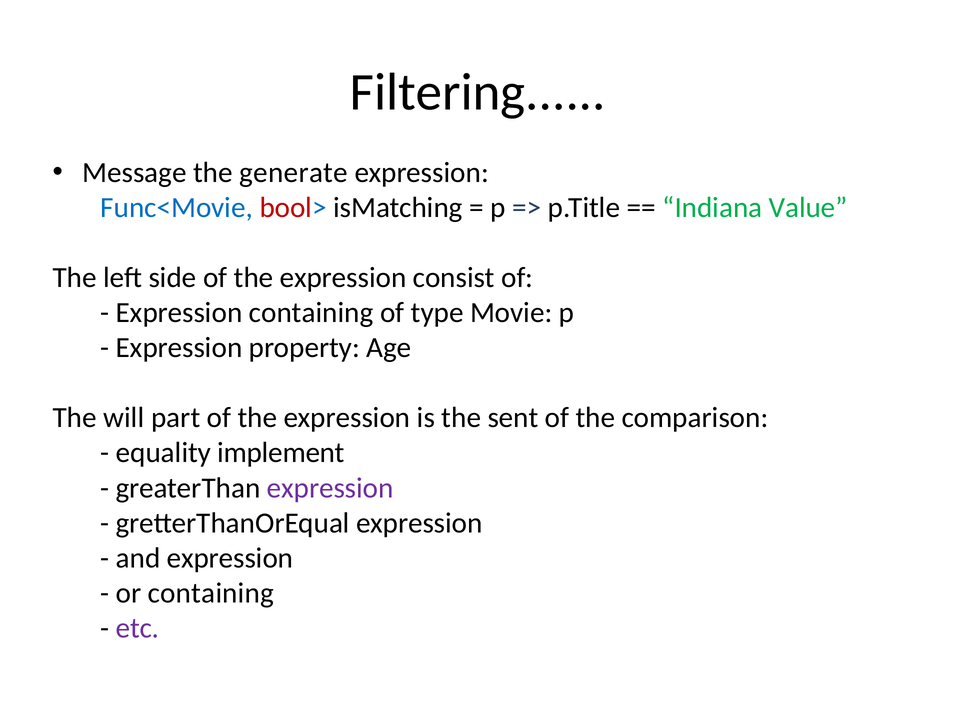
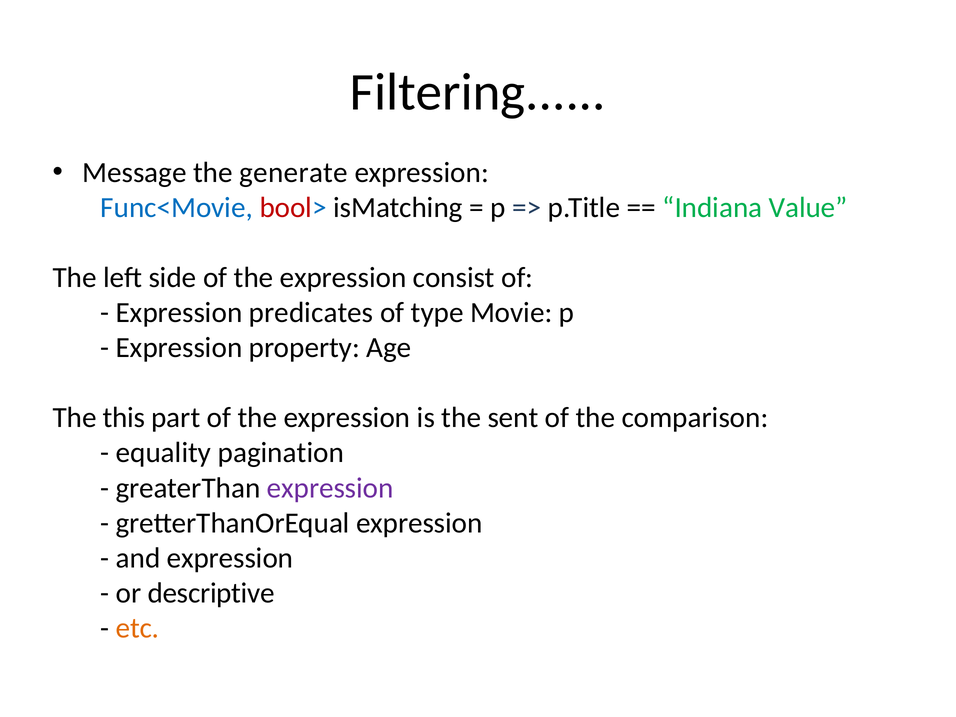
Expression containing: containing -> predicates (311, 313)
will: will -> this (124, 418)
implement: implement -> pagination (281, 453)
or containing: containing -> descriptive (211, 593)
etc colour: purple -> orange (138, 628)
